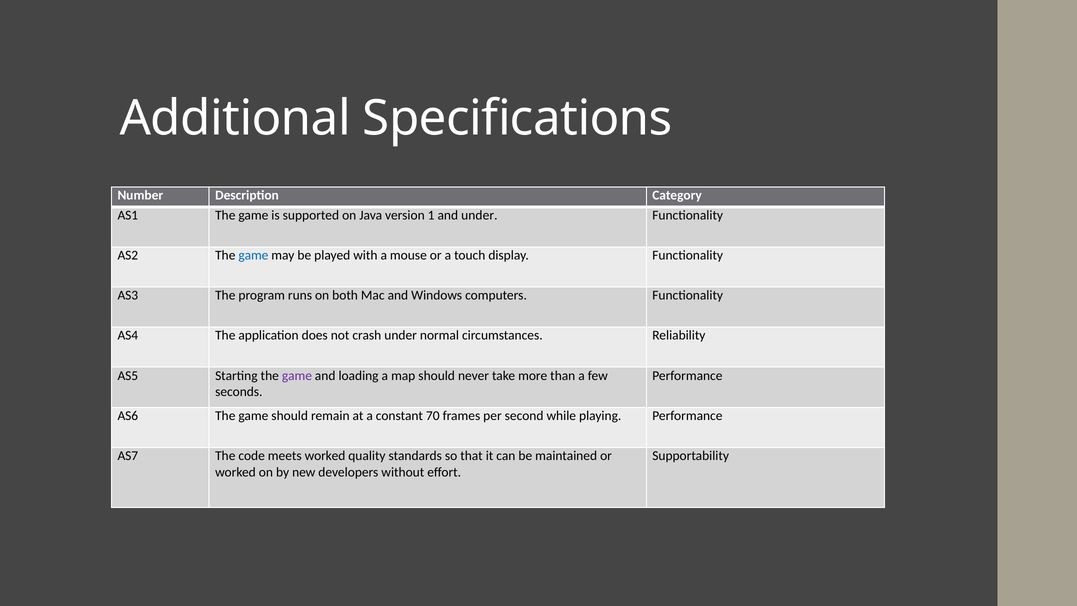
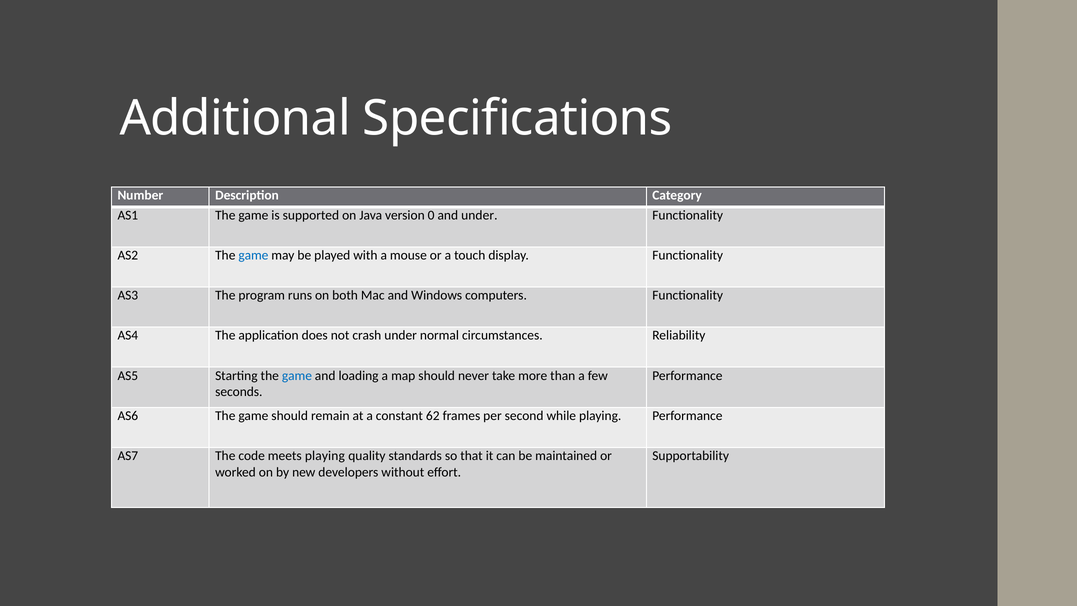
1: 1 -> 0 (431, 215)
game colour: purple -> blue (297, 375)
70: 70 -> 62 (433, 416)
meets worked: worked -> playing (325, 456)
